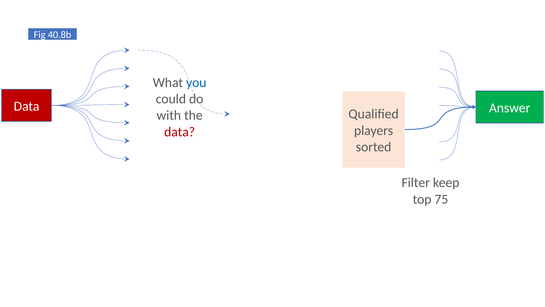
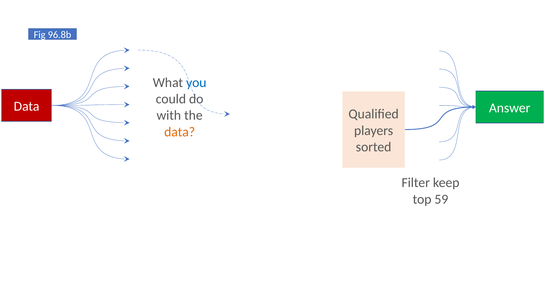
40.8b: 40.8b -> 96.8b (60, 35)
data colour: red -> orange (180, 132)
75: 75 -> 59 (441, 199)
